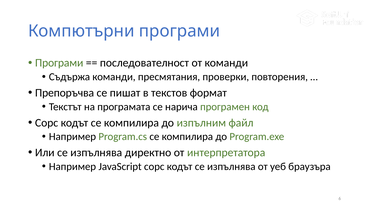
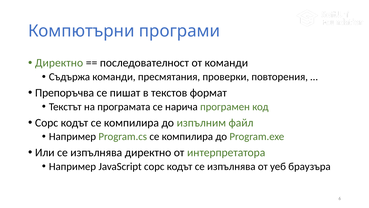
Програми: Програми -> Директно (59, 63)
